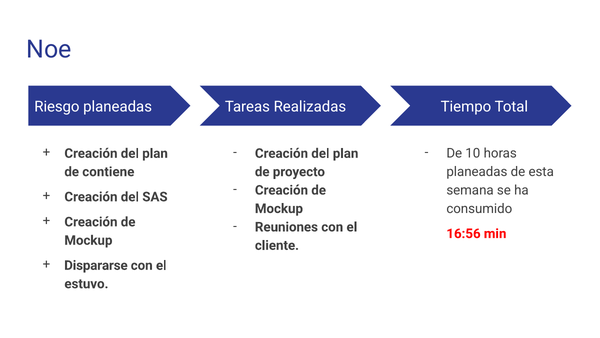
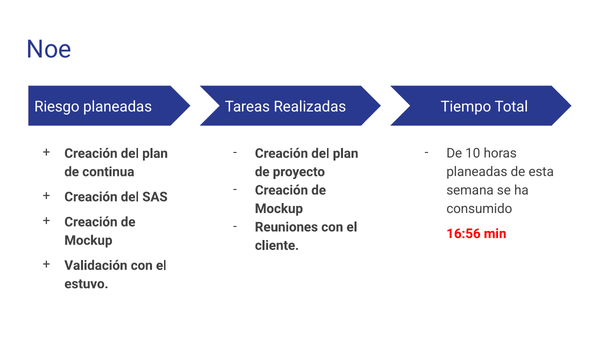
contiene: contiene -> continua (108, 172)
Dispararse: Dispararse -> Validación (96, 265)
